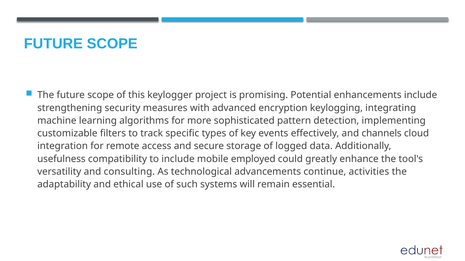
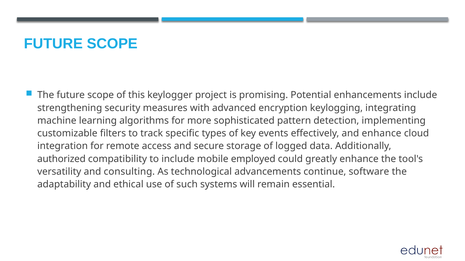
and channels: channels -> enhance (382, 134)
usefulness: usefulness -> authorized (61, 159)
activities: activities -> software (369, 172)
